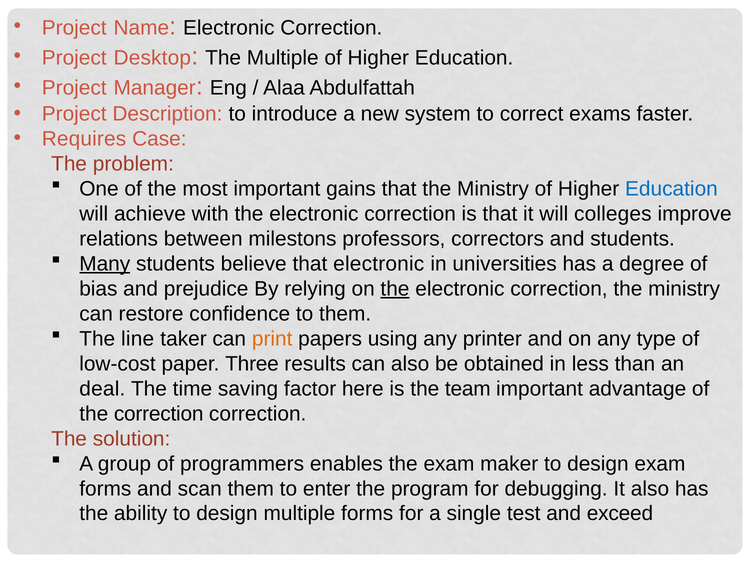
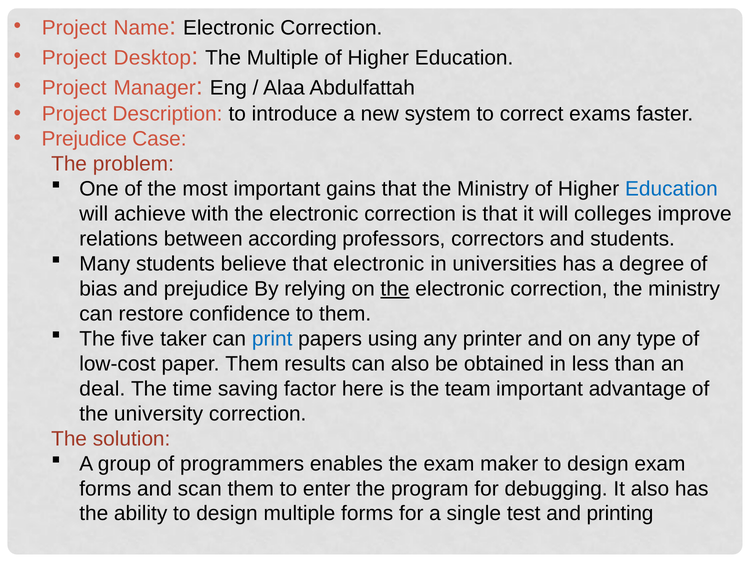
Requires: Requires -> Prejudice (84, 139)
milestons: milestons -> according (293, 239)
Many underline: present -> none (105, 264)
line: line -> five (138, 339)
print colour: orange -> blue (272, 339)
paper Three: Three -> Them (252, 364)
the correction: correction -> university (159, 414)
exceed: exceed -> printing (620, 514)
